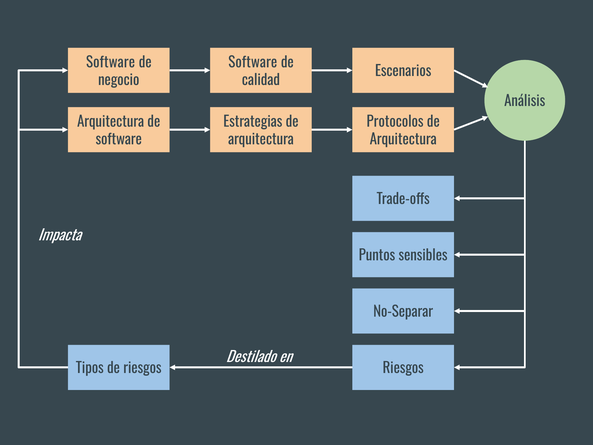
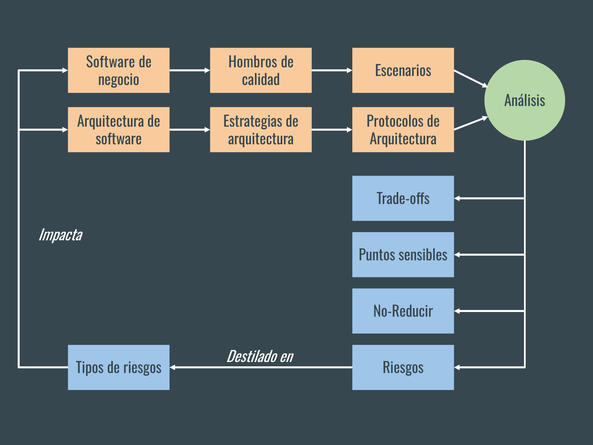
Software: Software -> Hombros (253, 62)
No-Separar: No-Separar -> No-Reducir (403, 312)
